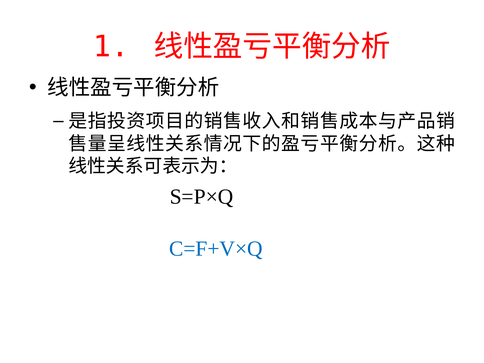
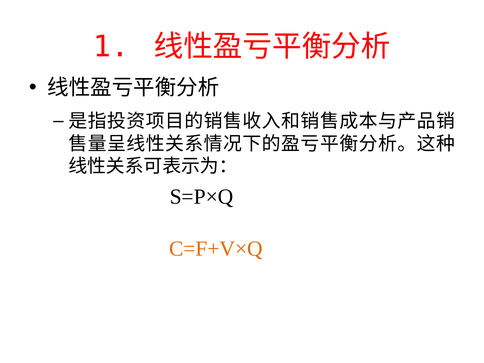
C=F+V×Q colour: blue -> orange (216, 249)
